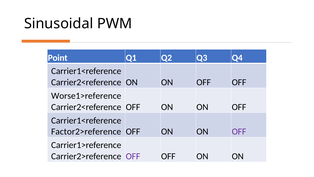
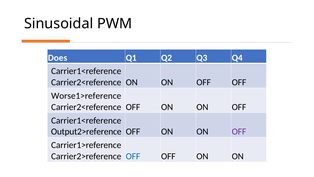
Point: Point -> Does (58, 58)
Factor2>reference: Factor2>reference -> Output2>reference (86, 131)
OFF colour: purple -> blue (133, 156)
